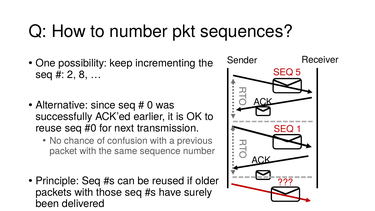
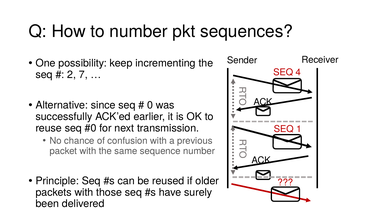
5: 5 -> 4 (298, 72)
8: 8 -> 7 (83, 75)
